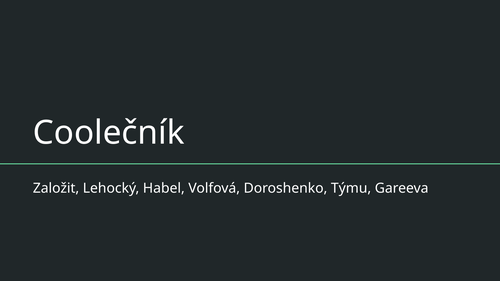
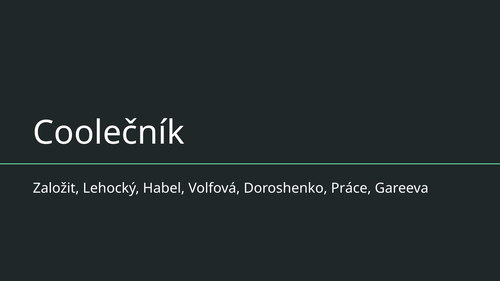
Týmu: Týmu -> Práce (351, 188)
